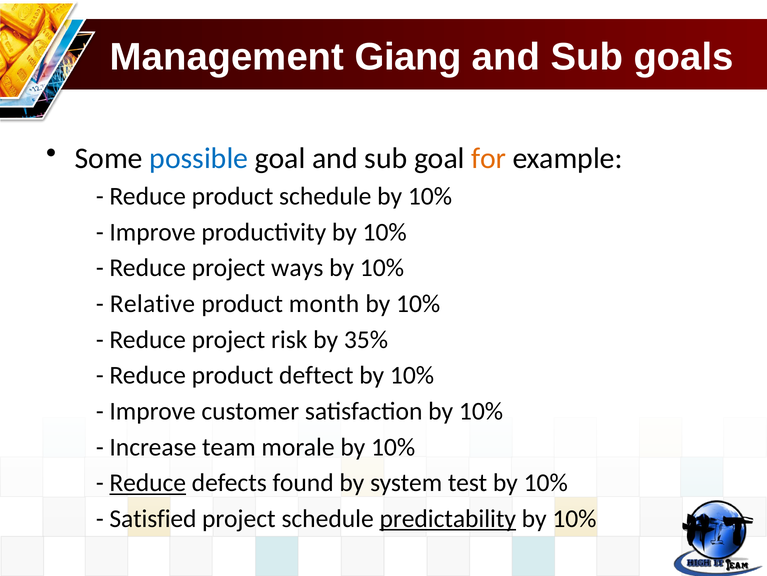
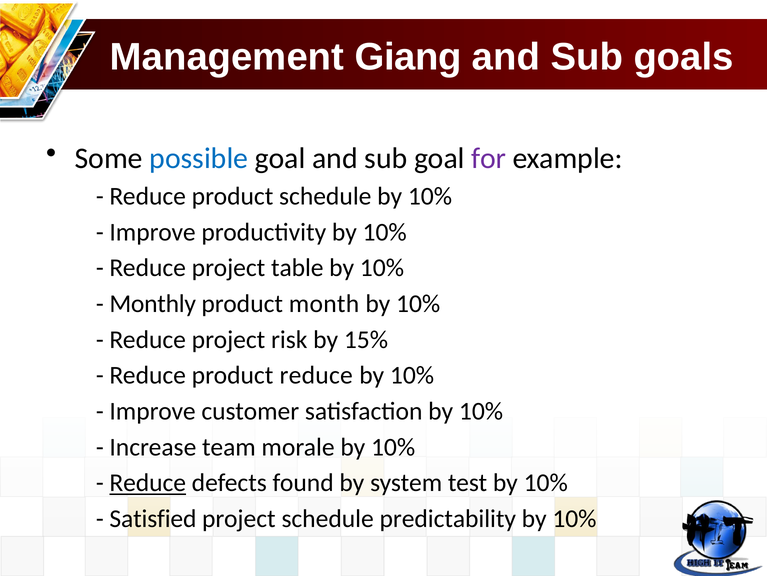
for colour: orange -> purple (489, 158)
ways: ways -> table (297, 268)
Relative: Relative -> Monthly (153, 303)
35%: 35% -> 15% (366, 339)
product deftect: deftect -> reduce (316, 375)
predictability underline: present -> none (448, 518)
